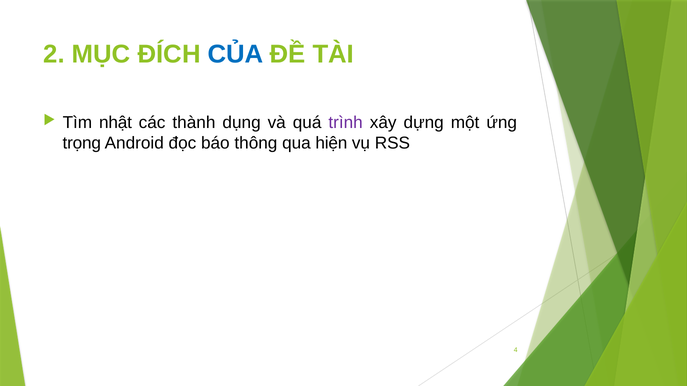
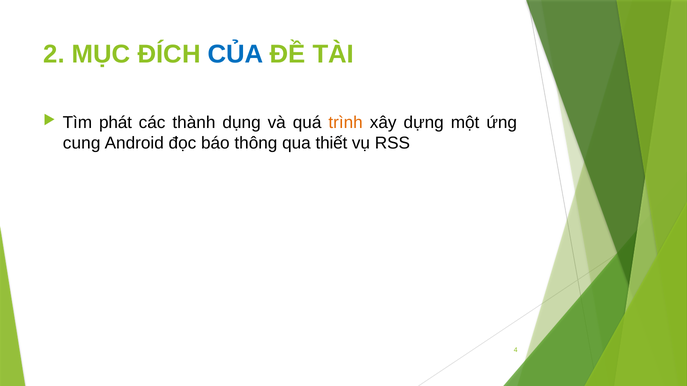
nhật: nhật -> phát (115, 123)
trình colour: purple -> orange (346, 123)
trọng: trọng -> cung (82, 143)
hiện: hiện -> thiết (331, 143)
